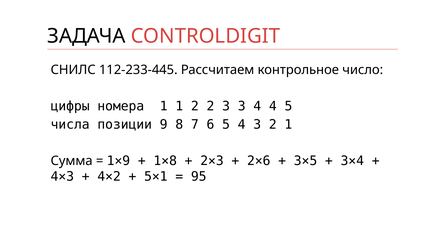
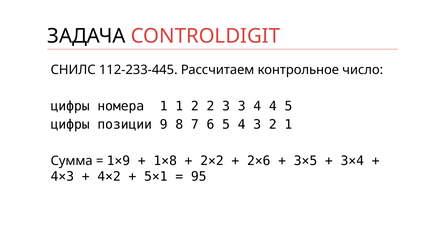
числа: числа -> цифры (70, 124)
2×3: 2×3 -> 2×2 (212, 161)
